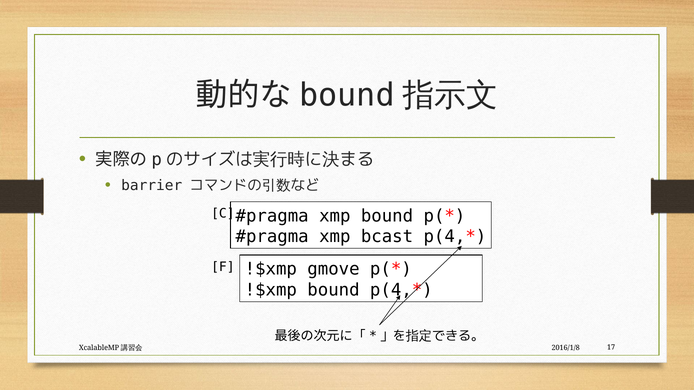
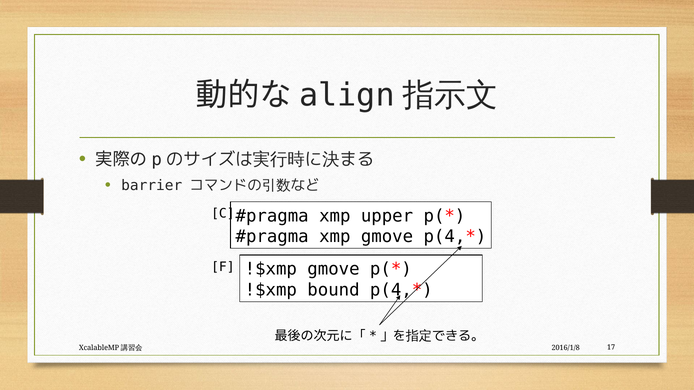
bound: bound -> align (347, 95)
xmp bound: bound -> upper (387, 216)
xmp bcast: bcast -> gmove (387, 237)
